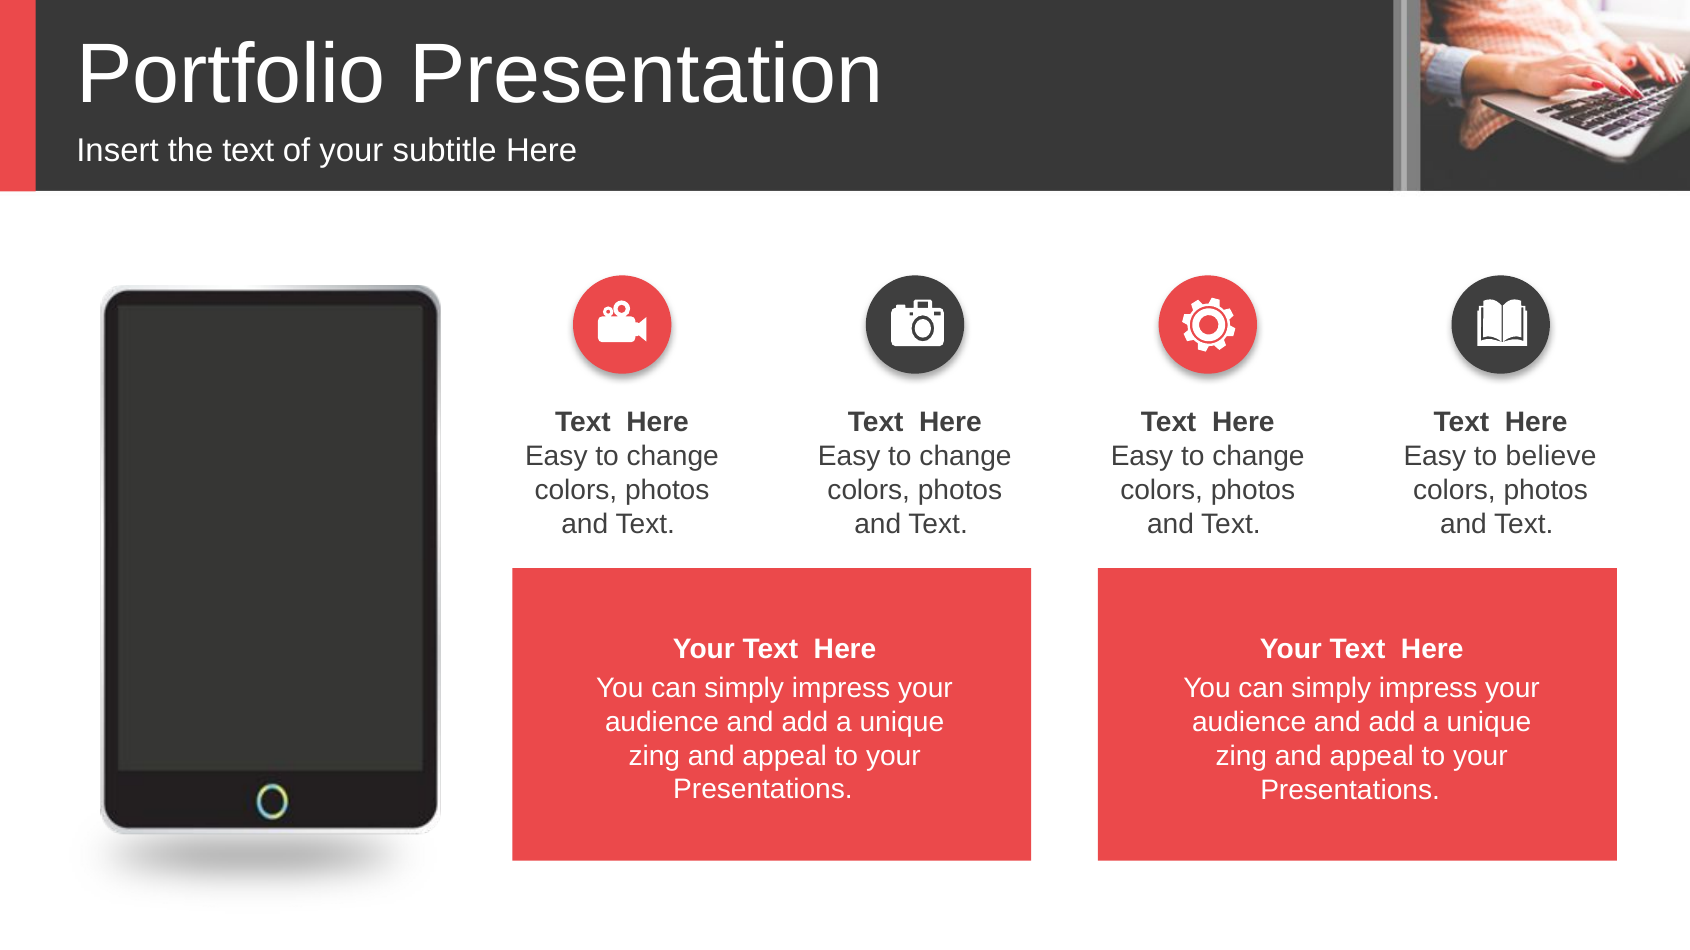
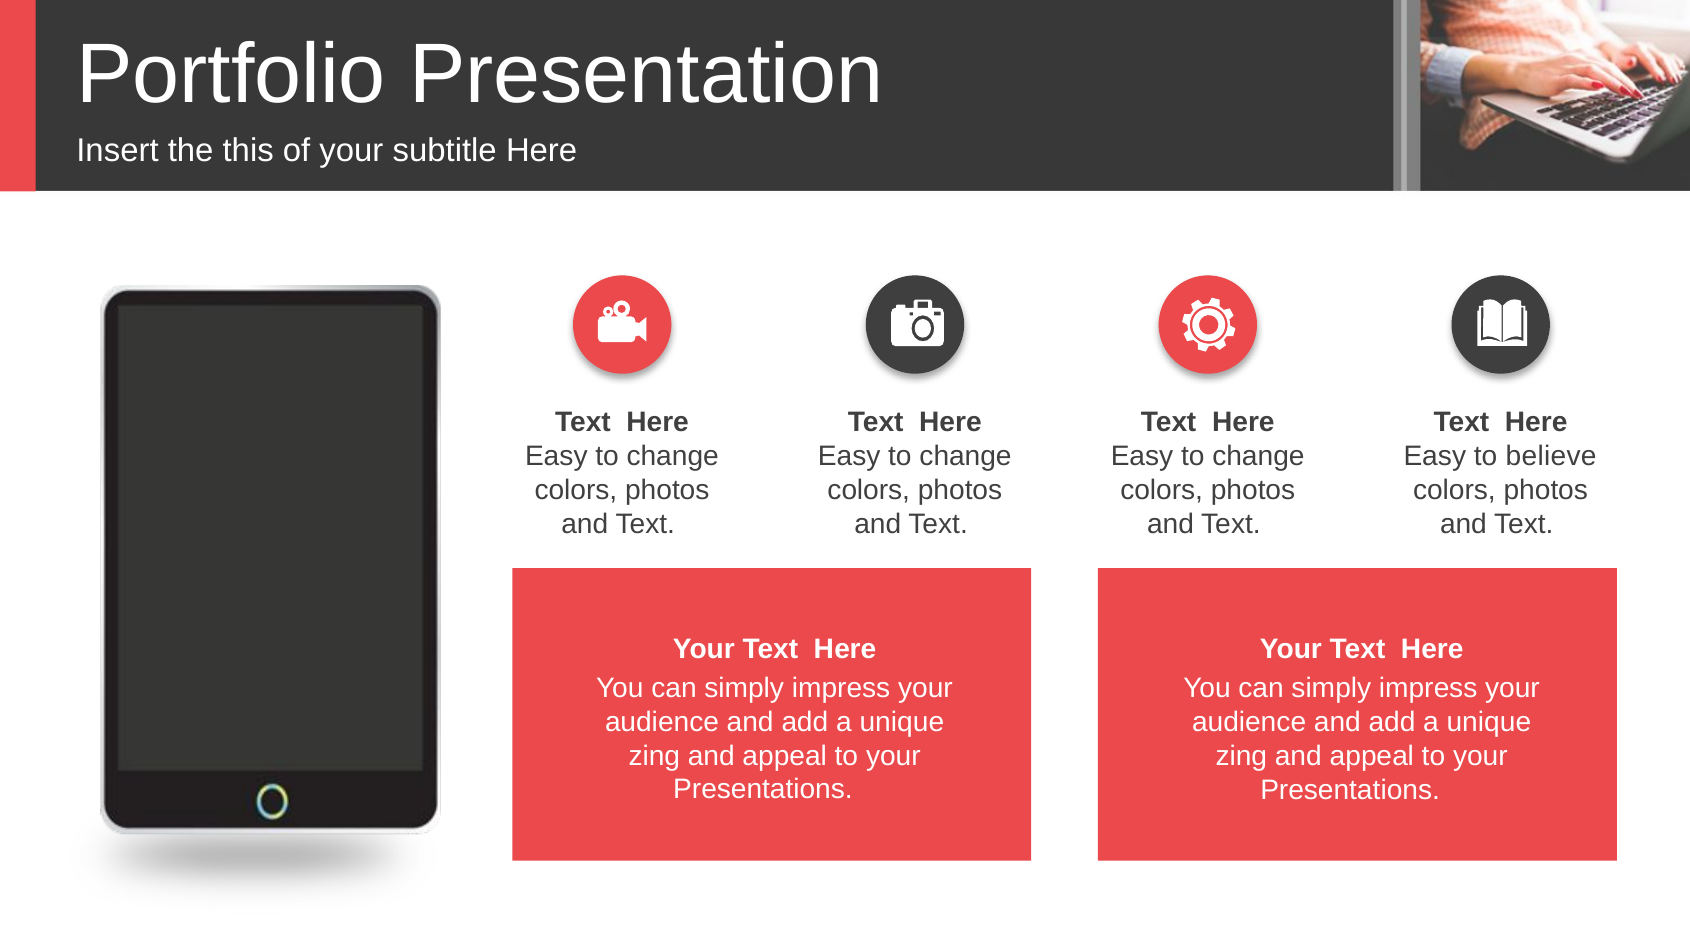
the text: text -> this (248, 151)
